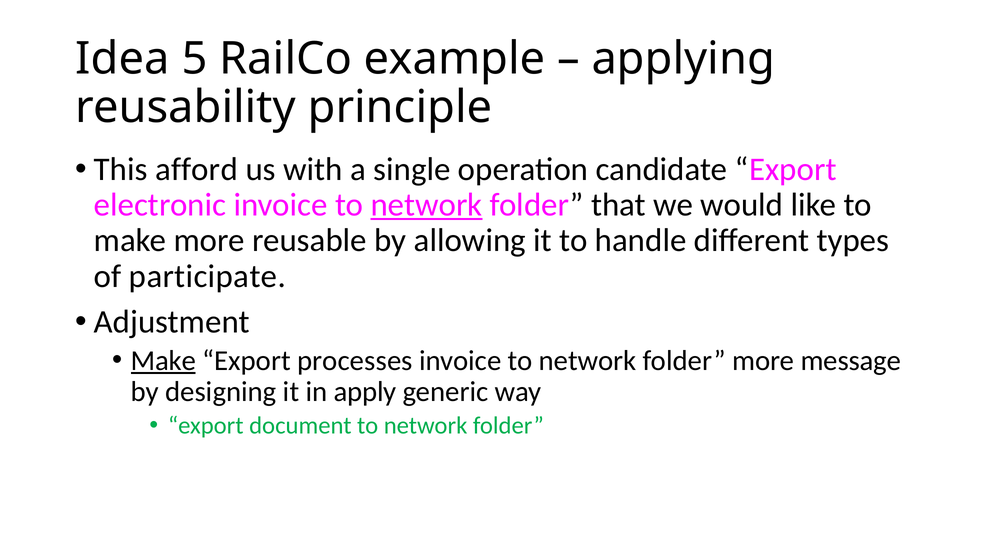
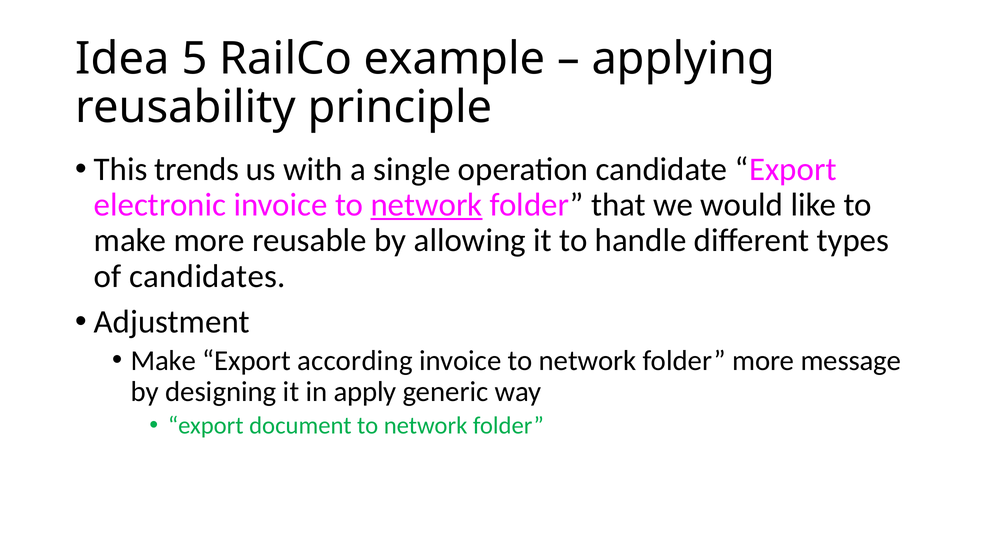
afford: afford -> trends (197, 169)
participate: participate -> candidates (207, 276)
Make underline: present -> none (163, 360)
processes: processes -> according (355, 360)
